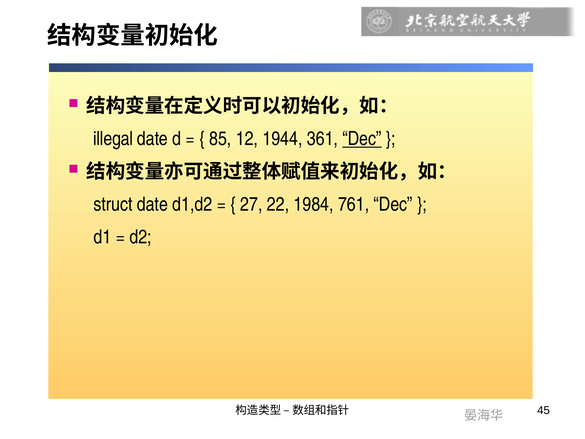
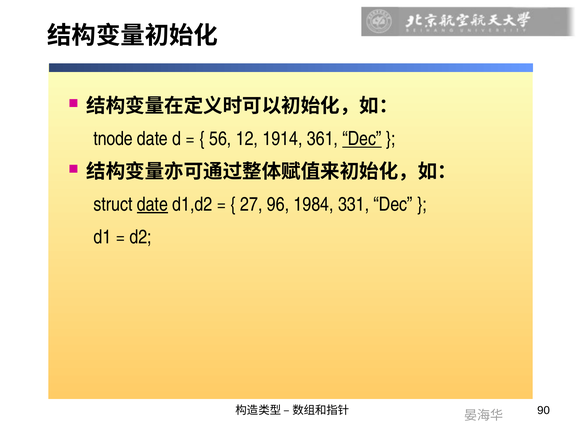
illegal: illegal -> tnode (113, 139)
85: 85 -> 56 (220, 139)
1944: 1944 -> 1914 (283, 139)
date underline: none -> present (152, 204)
22: 22 -> 96 (278, 204)
761: 761 -> 331 (354, 204)
45: 45 -> 90 (544, 410)
